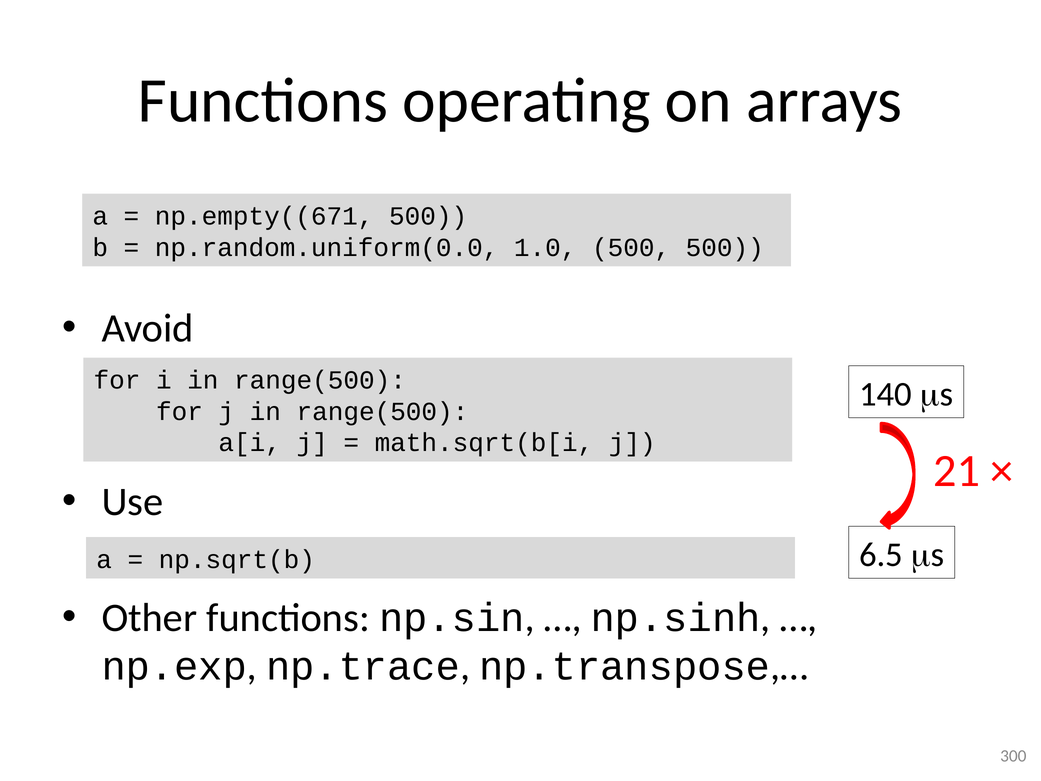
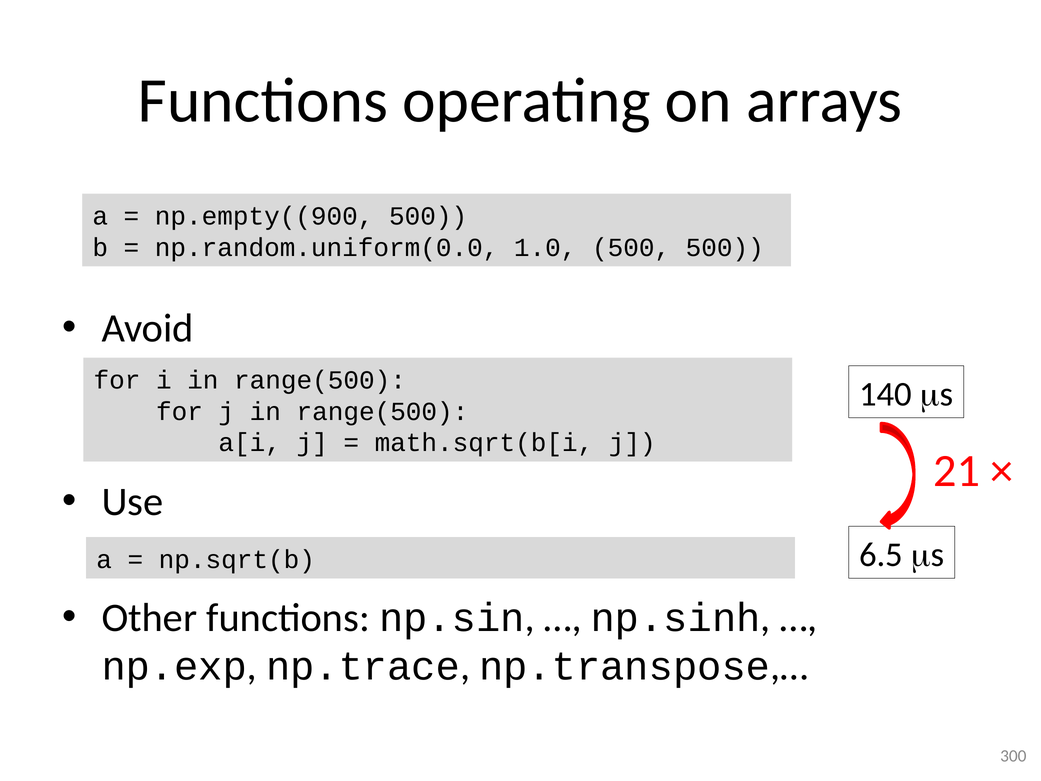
np.empty((671: np.empty((671 -> np.empty((900 (264, 216)
